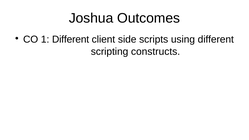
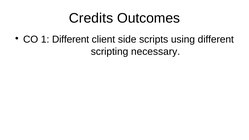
Joshua: Joshua -> Credits (91, 18)
constructs: constructs -> necessary (156, 52)
